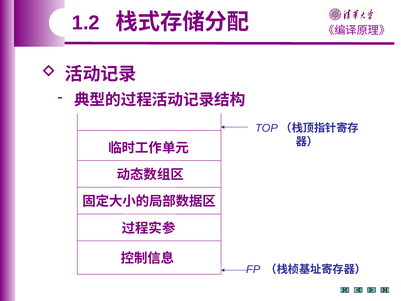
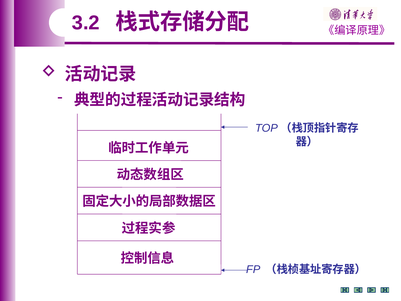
1.2: 1.2 -> 3.2 (86, 23)
